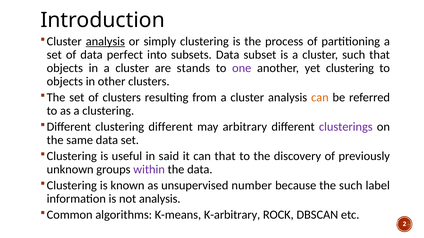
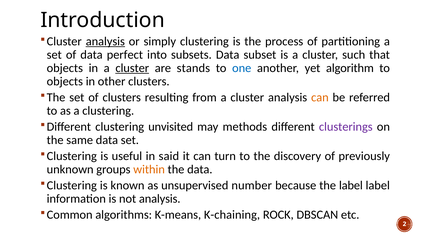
cluster underline: none -> present (132, 68)
one colour: purple -> blue (242, 68)
yet clustering: clustering -> algorithm (350, 68)
clustering different: different -> unvisited (171, 127)
arbitrary: arbitrary -> methods (245, 127)
can that: that -> turn (225, 156)
within colour: purple -> orange (149, 170)
the such: such -> label (351, 186)
K-arbitrary: K-arbitrary -> K-chaining (232, 215)
